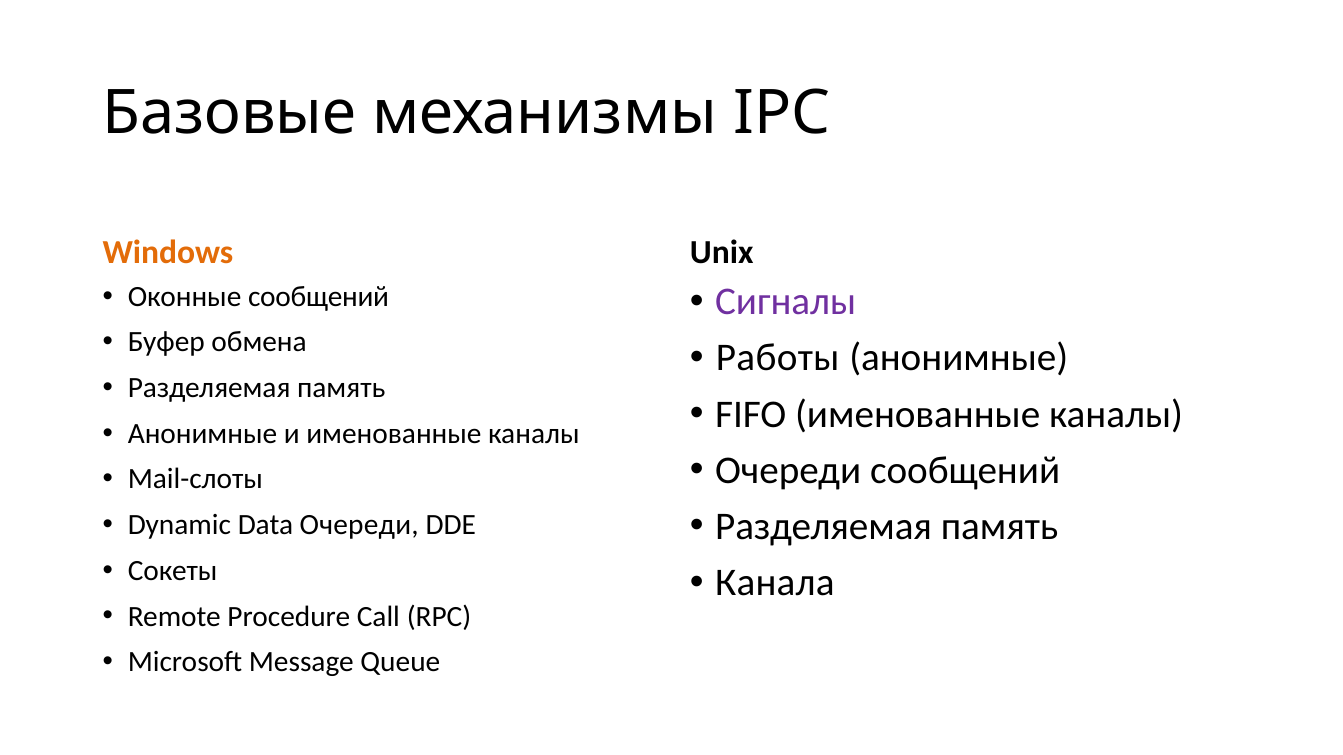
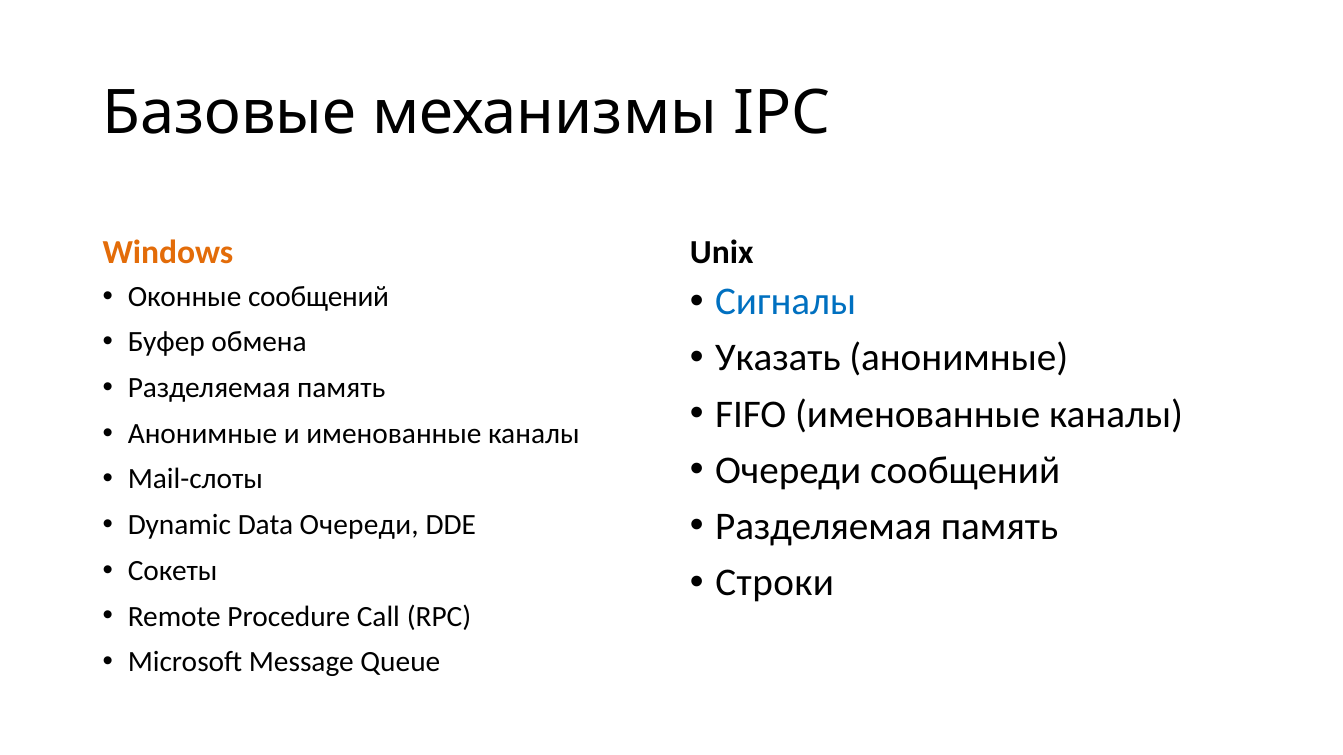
Сигналы colour: purple -> blue (786, 302)
Работы: Работы -> Указать (778, 358)
Канала: Канала -> Строки (775, 583)
